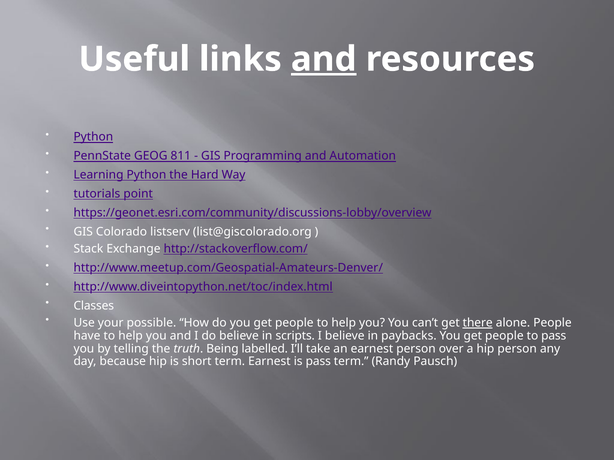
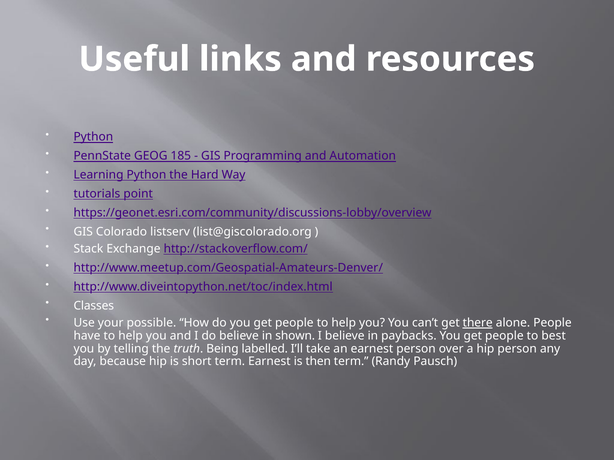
and underline: present -> none (324, 59)
811: 811 -> 185 (181, 156)
scripts: scripts -> shown (295, 336)
to pass: pass -> best (554, 336)
is pass: pass -> then (318, 362)
